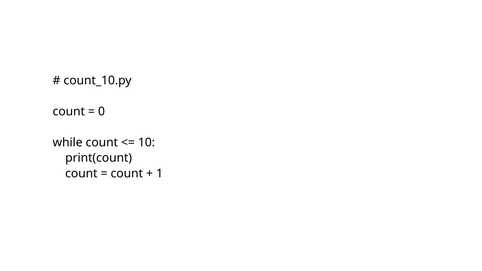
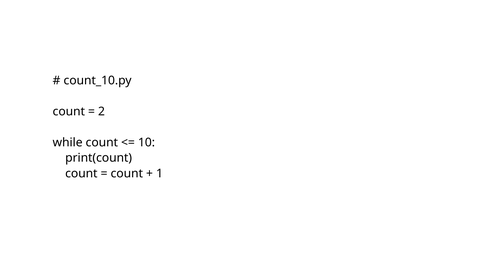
0: 0 -> 2 (102, 111)
